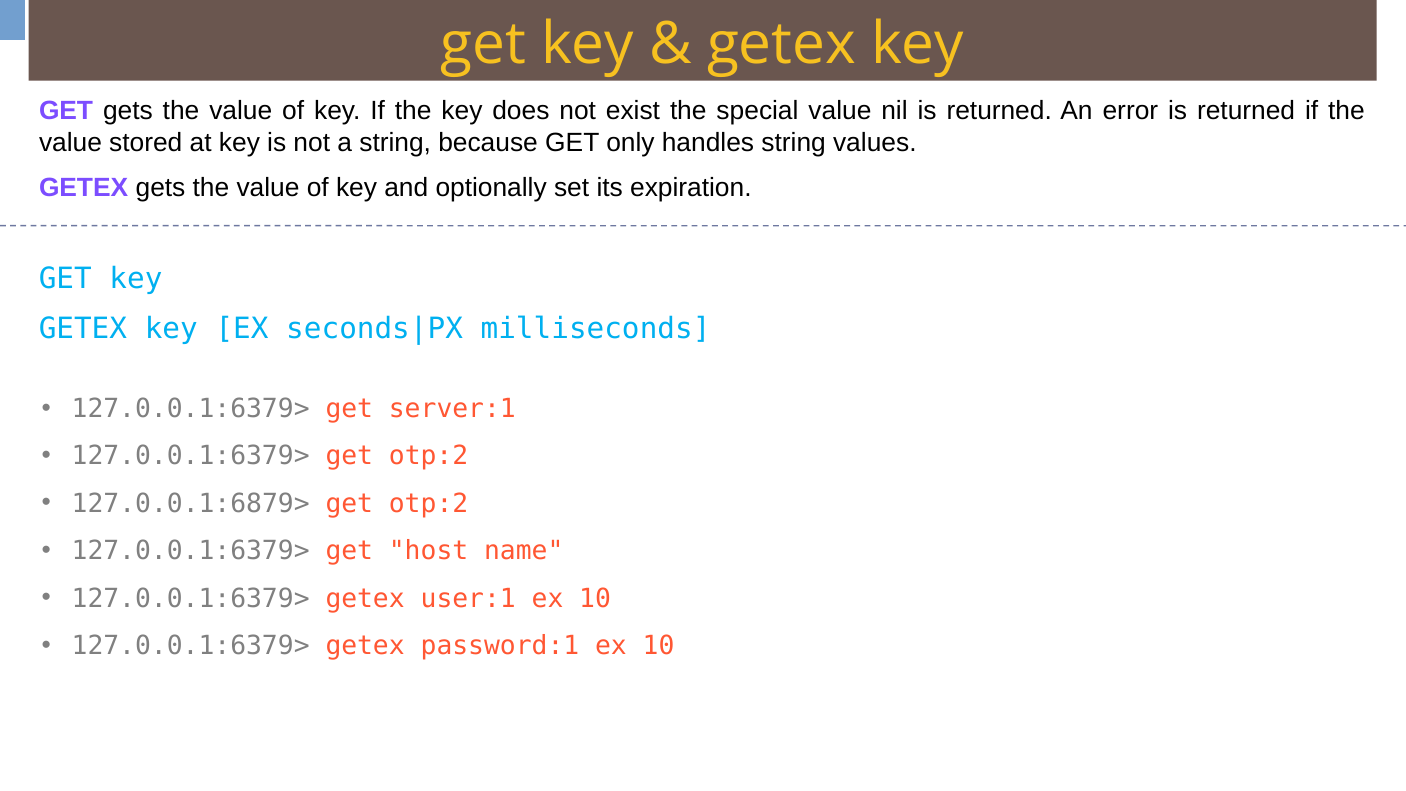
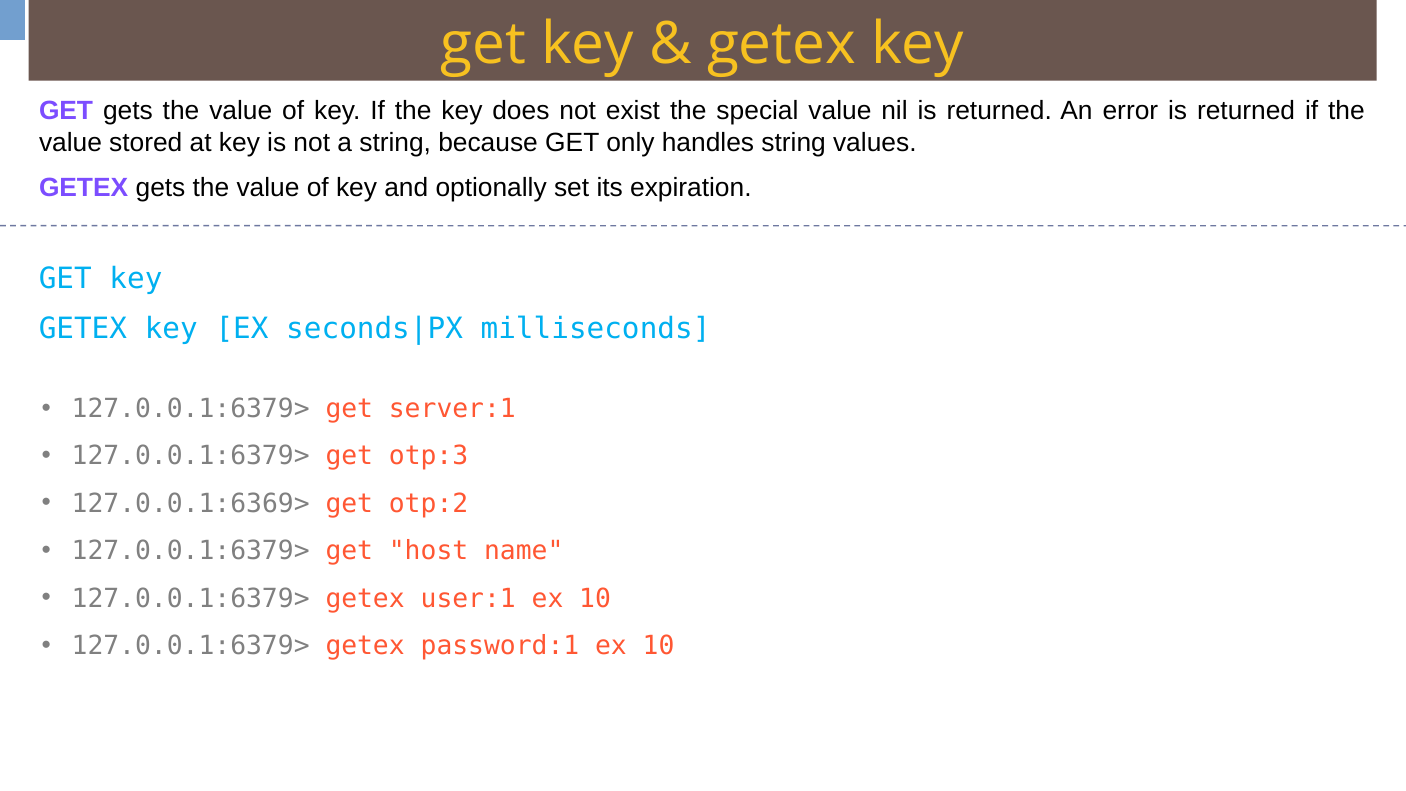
127.0.0.1:6379> get otp:2: otp:2 -> otp:3 (429, 456)
127.0.0.1:6879>: 127.0.0.1:6879> -> 127.0.0.1:6369> (191, 504)
